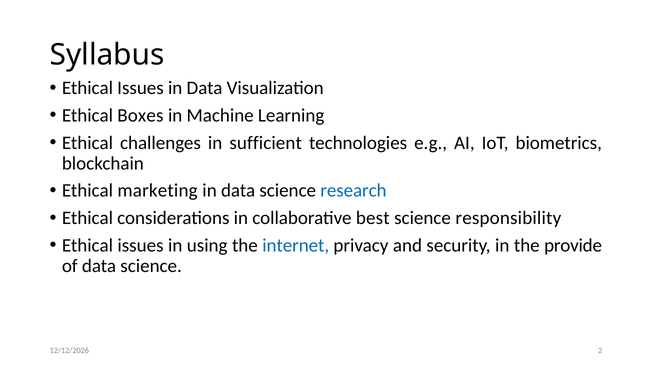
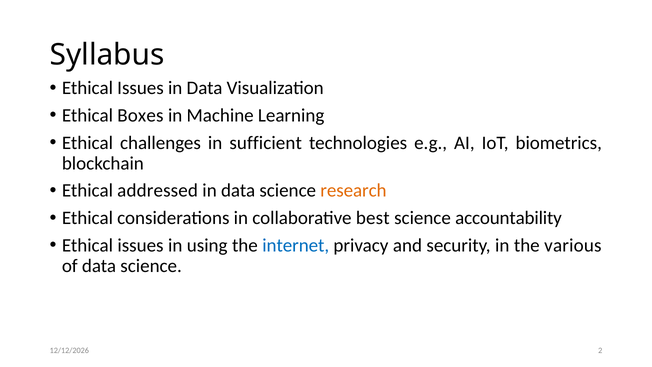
marketing: marketing -> addressed (158, 191)
research colour: blue -> orange (353, 191)
responsibility: responsibility -> accountability (509, 218)
provide: provide -> various (573, 245)
